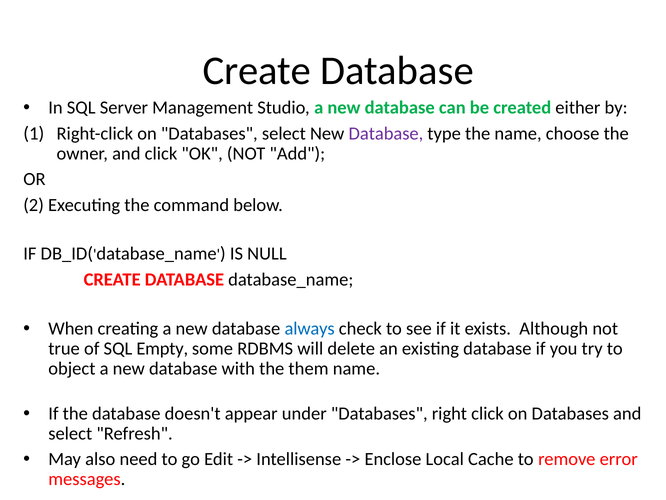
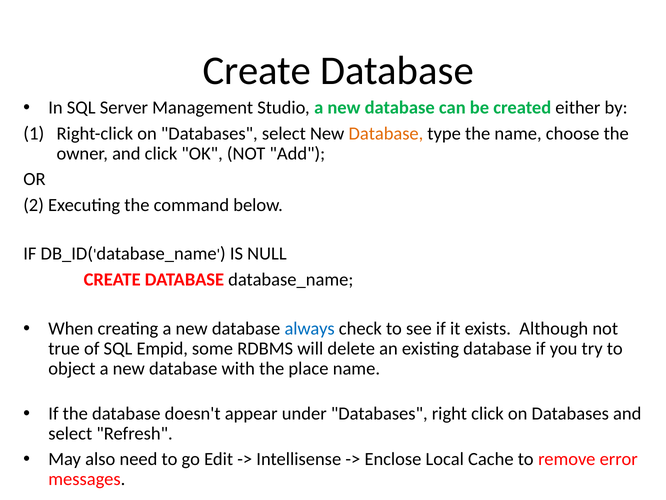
Database colour: purple -> orange (386, 133)
Empty: Empty -> Empid (162, 348)
them: them -> place (309, 368)
